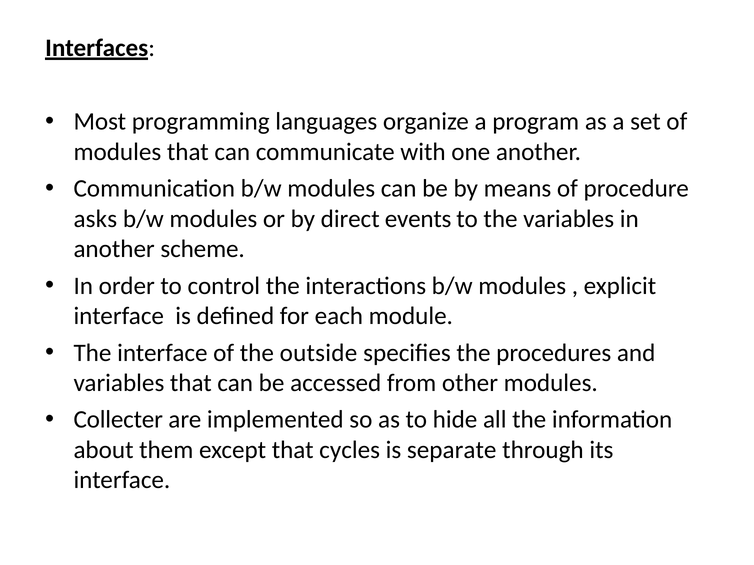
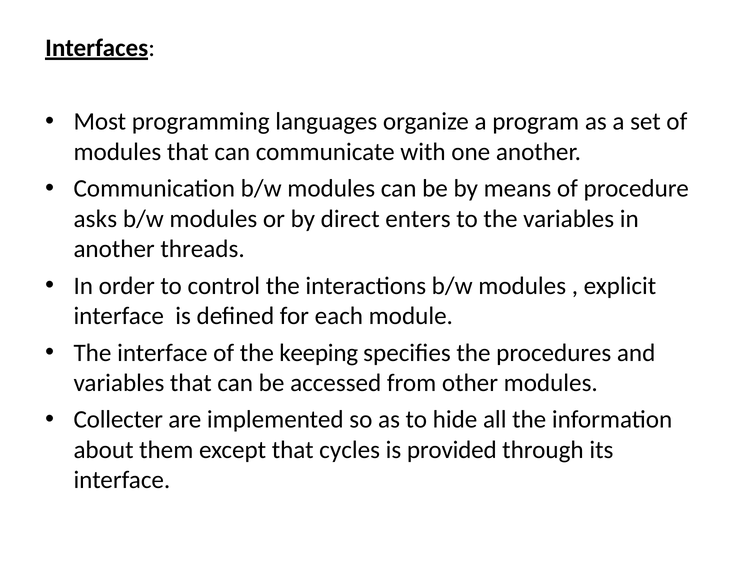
events: events -> enters (418, 219)
scheme: scheme -> threads (203, 249)
outside: outside -> keeping (319, 353)
separate: separate -> provided (452, 450)
